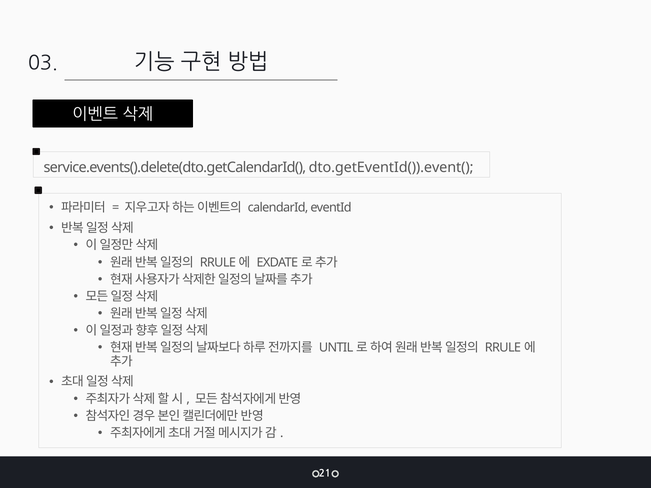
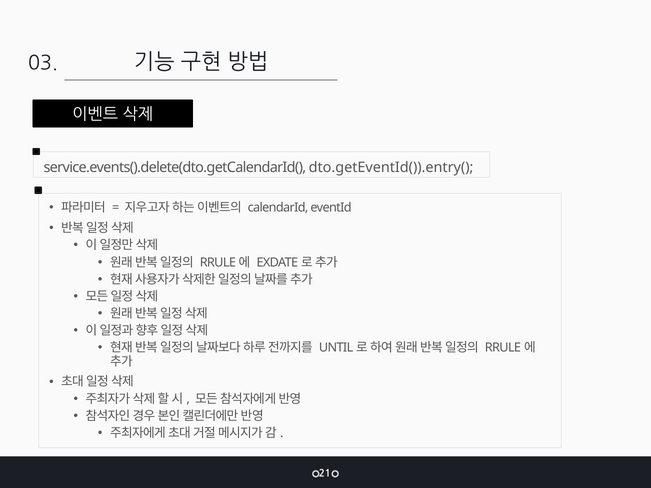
dto.getEventId()).event(: dto.getEventId()).event( -> dto.getEventId()).entry( (391, 167)
